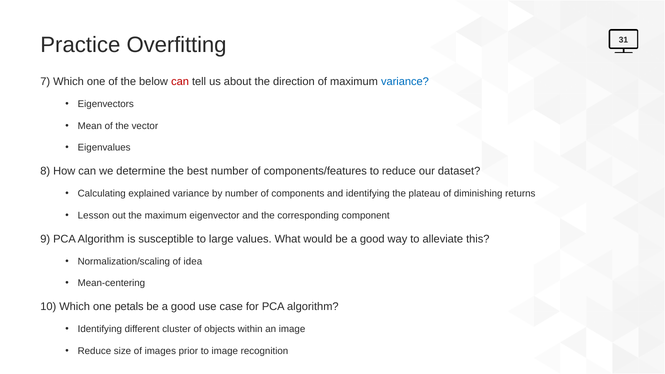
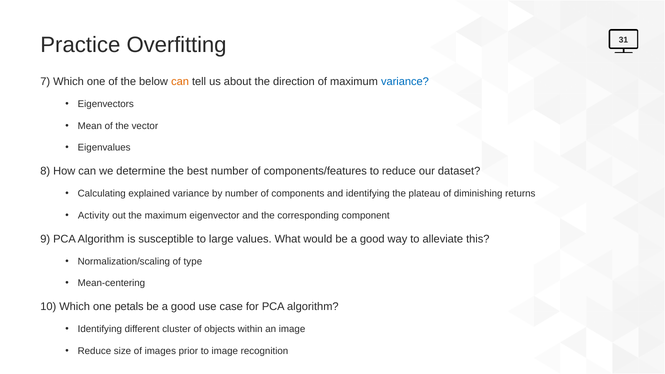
can colour: red -> orange (180, 82)
Lesson: Lesson -> Activity (94, 216)
idea: idea -> type (193, 262)
